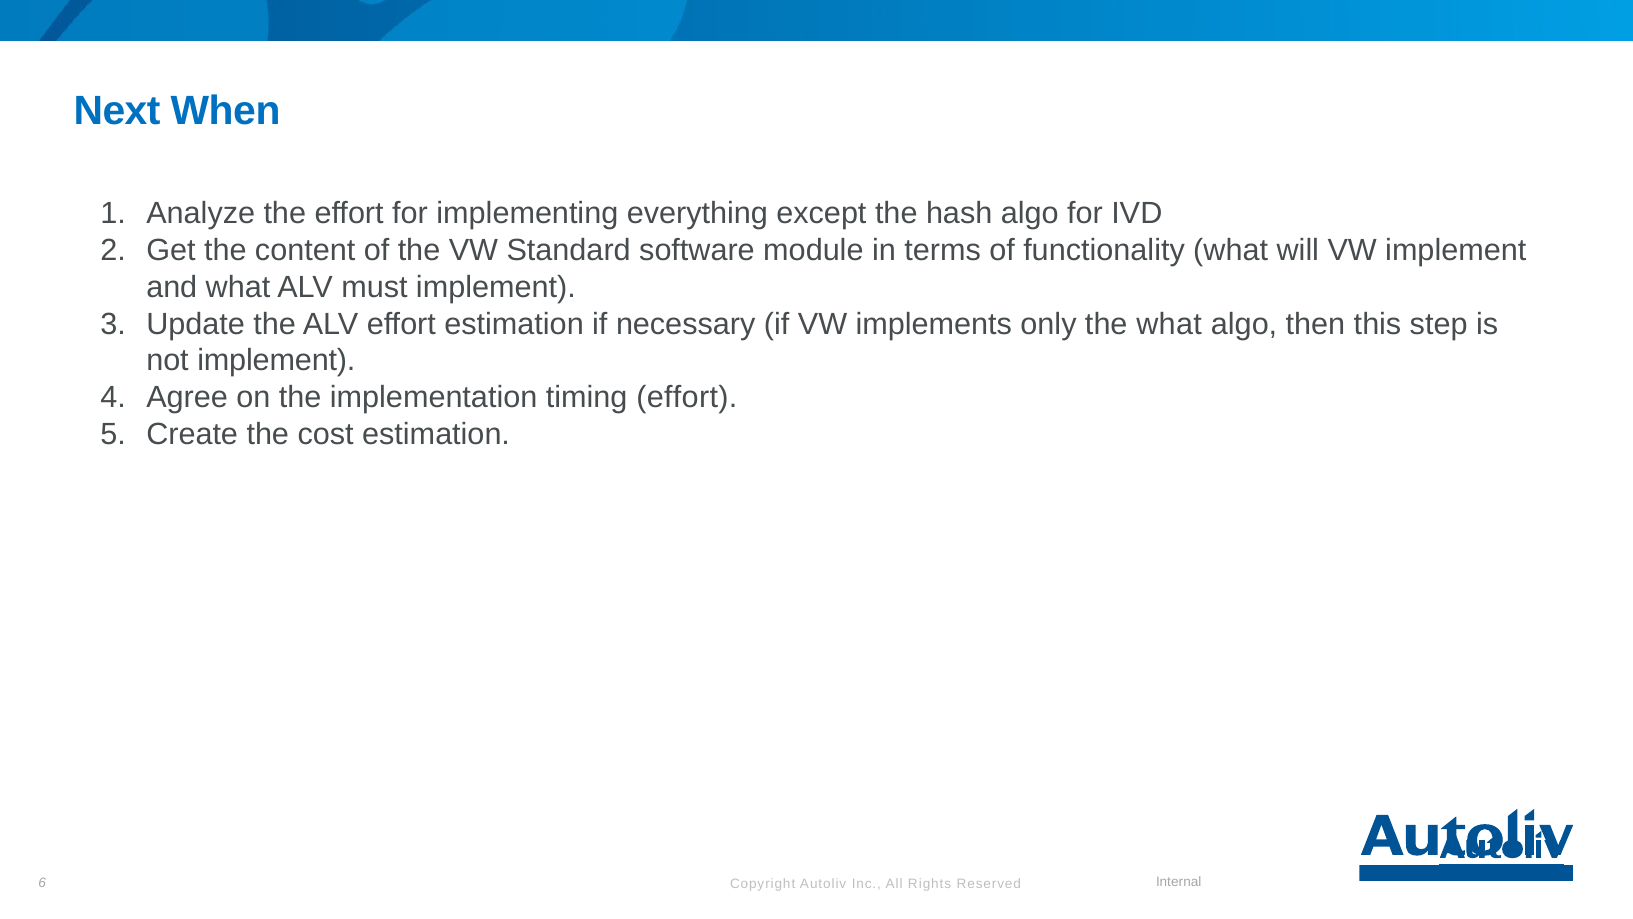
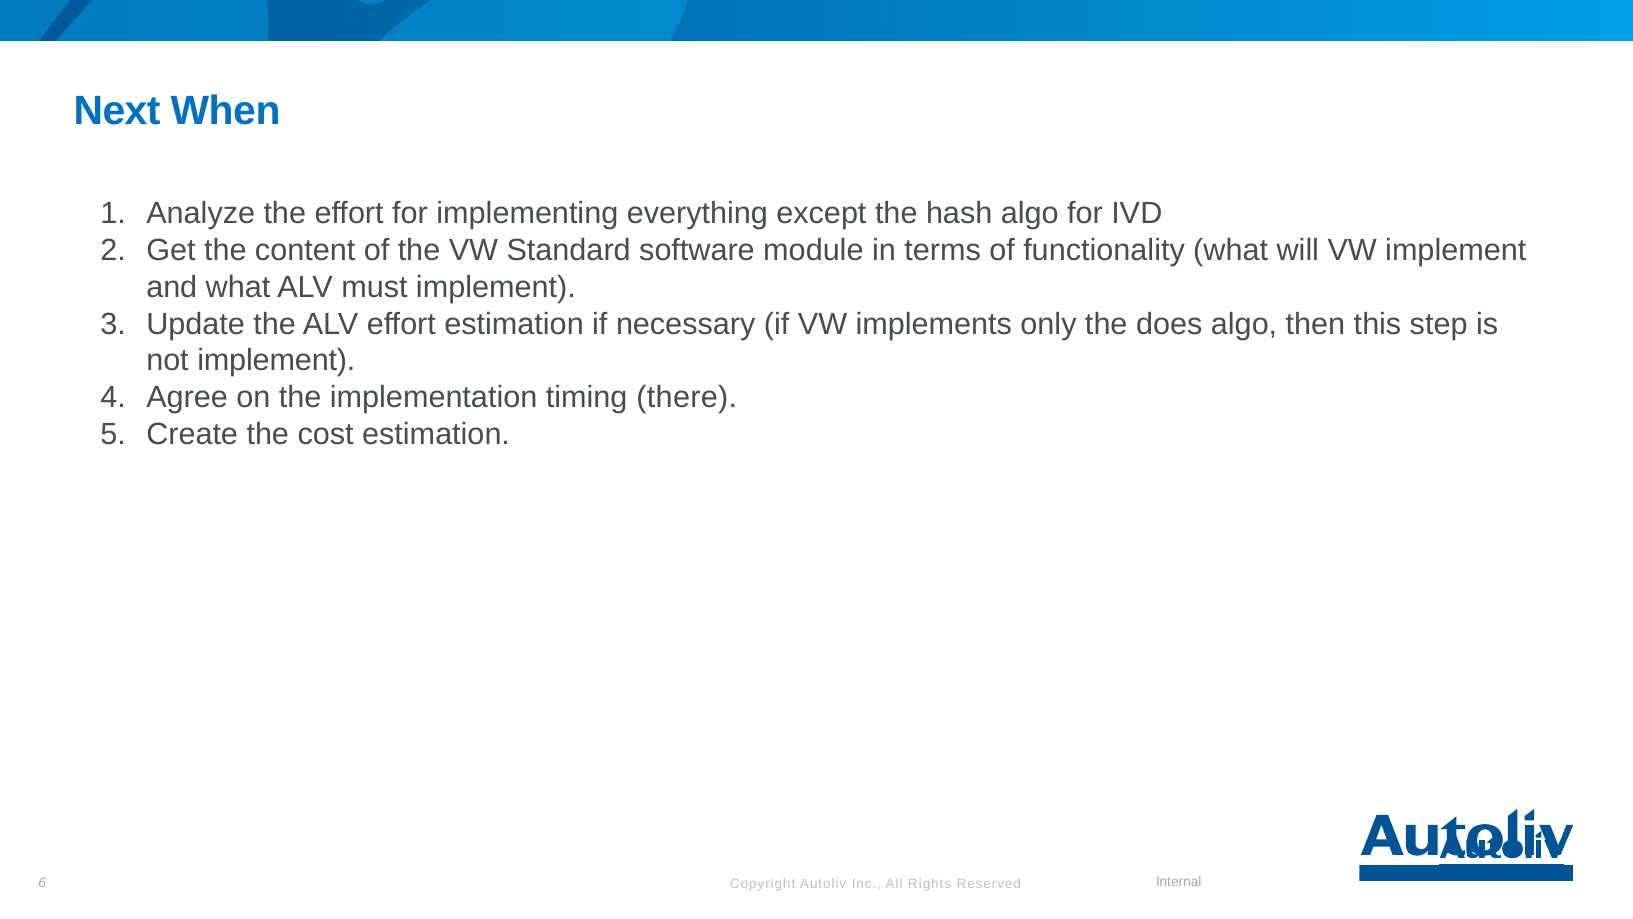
the what: what -> does (1169, 324)
timing effort: effort -> there (687, 397)
